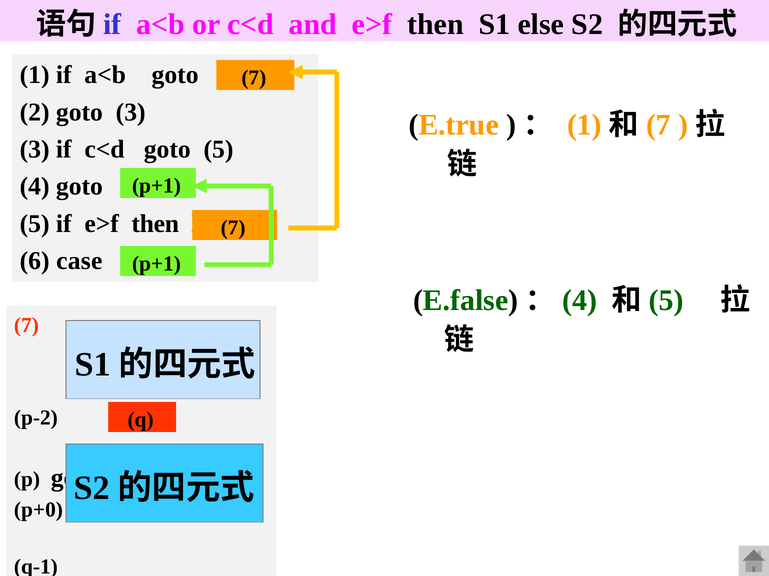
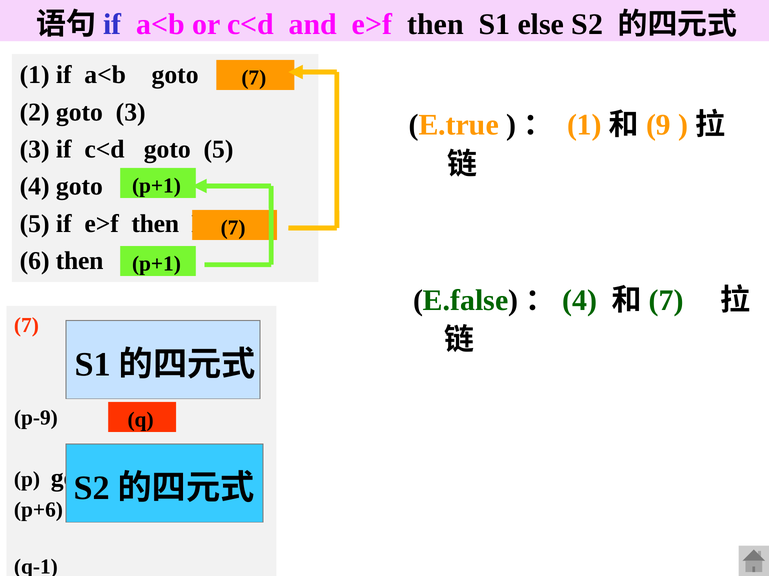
7: 7 -> 9 (658, 125)
6 case: case -> then (80, 261)
5: 5 -> 7 (666, 301)
p-2: p-2 -> p-9 (36, 418)
p+0: p+0 -> p+6 (38, 510)
